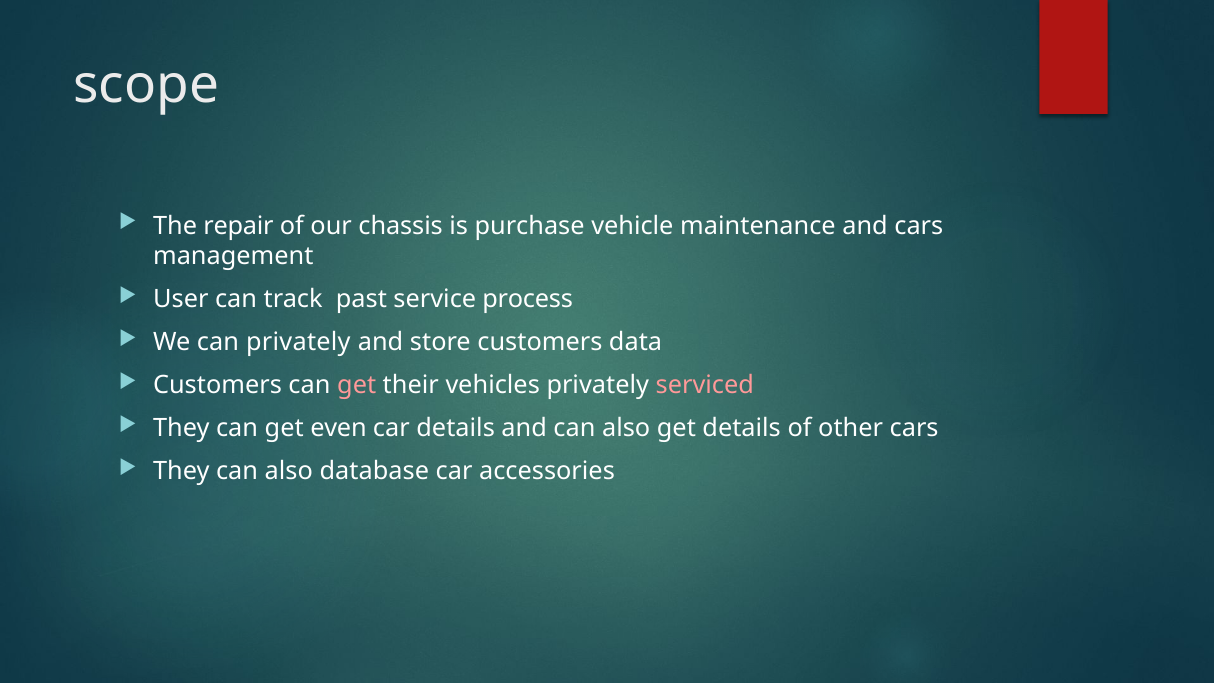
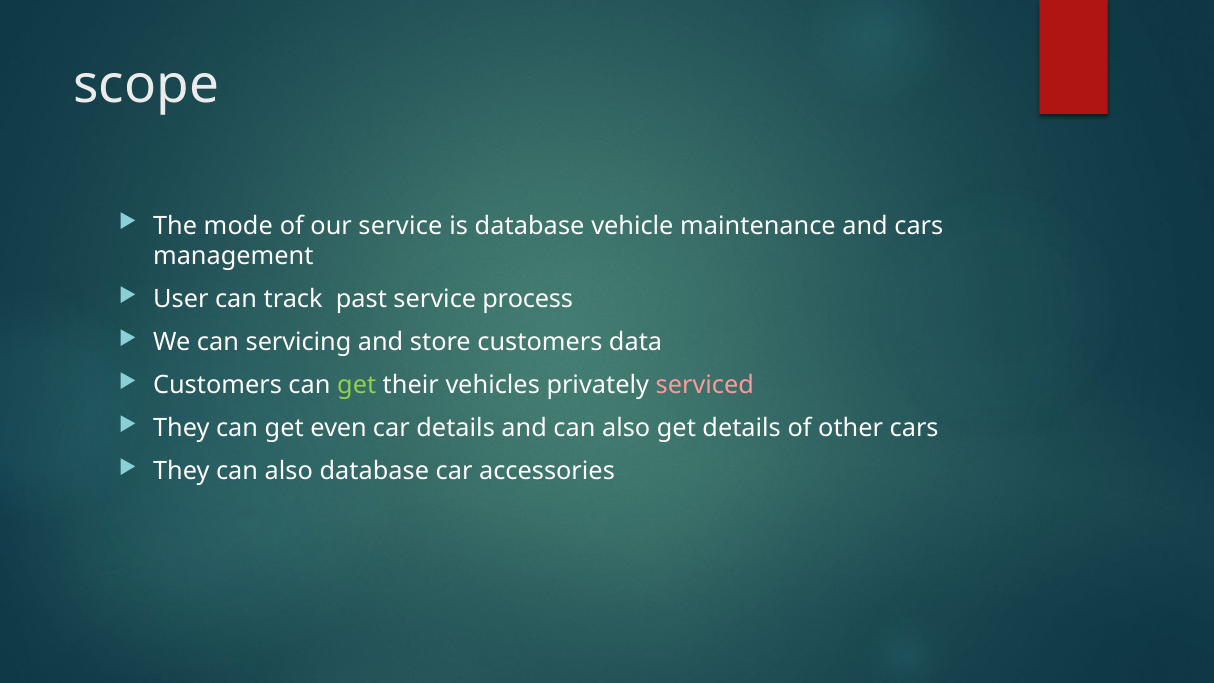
repair: repair -> mode (238, 226)
our chassis: chassis -> service (400, 226)
is purchase: purchase -> database (530, 226)
can privately: privately -> servicing (299, 342)
get colour: pink -> light green (357, 385)
